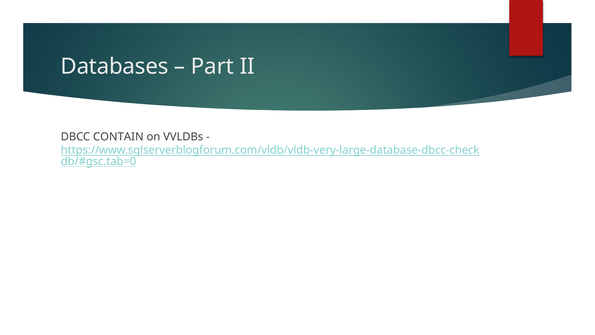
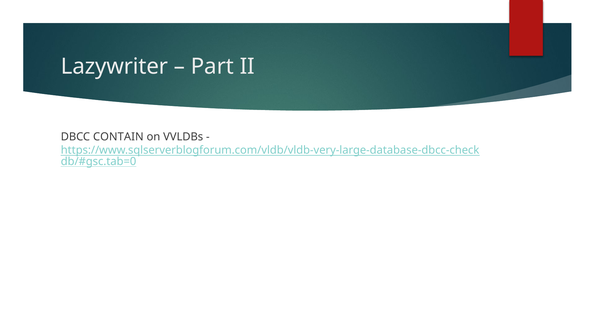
Databases: Databases -> Lazywriter (114, 66)
